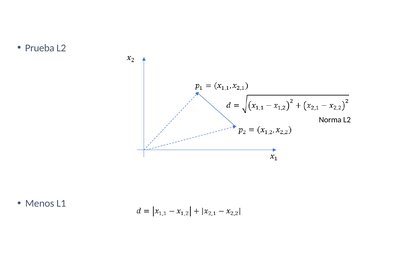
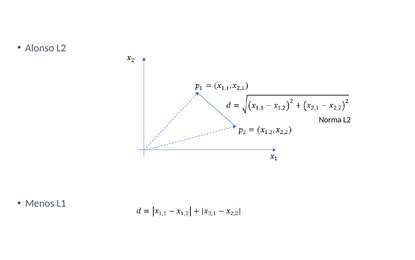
Prueba: Prueba -> Alonso (40, 48)
